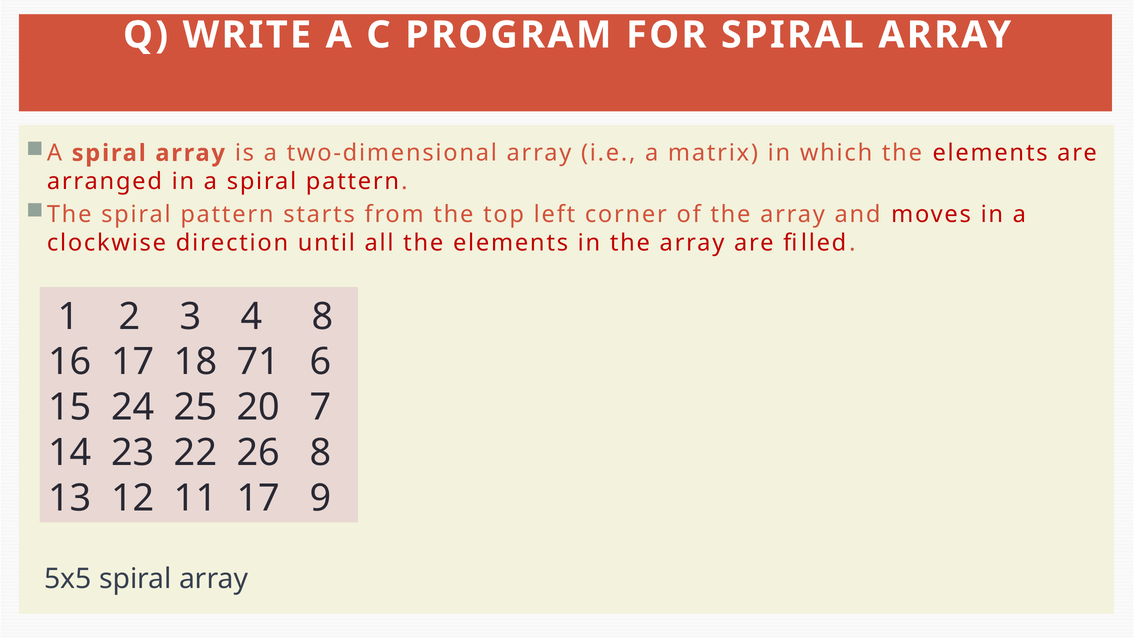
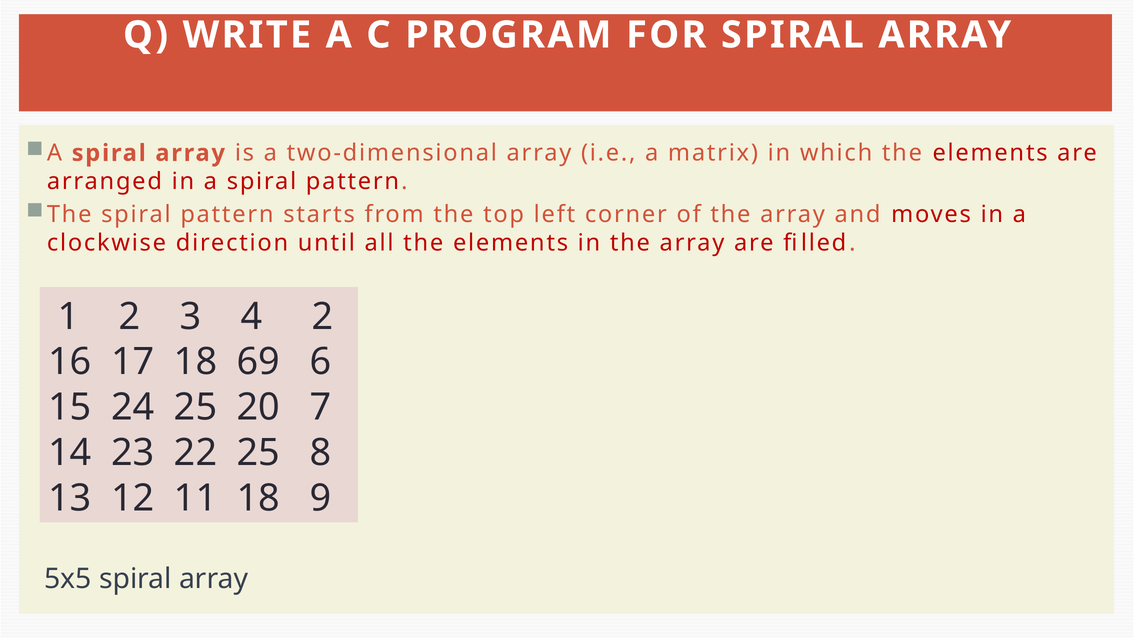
4 8: 8 -> 2 (322, 317)
71: 71 -> 69 (258, 362)
22 26: 26 -> 25 (258, 453)
11 17: 17 -> 18 (258, 498)
